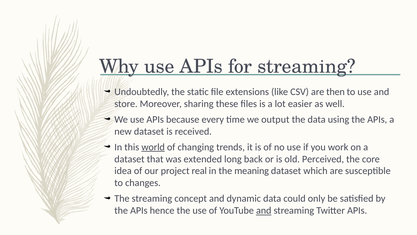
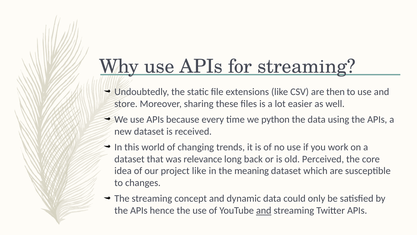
output: output -> python (275, 119)
world underline: present -> none (153, 147)
extended: extended -> relevance (203, 159)
project real: real -> like (199, 171)
